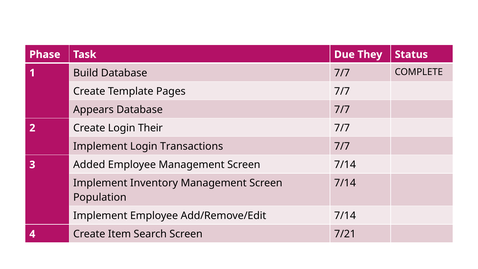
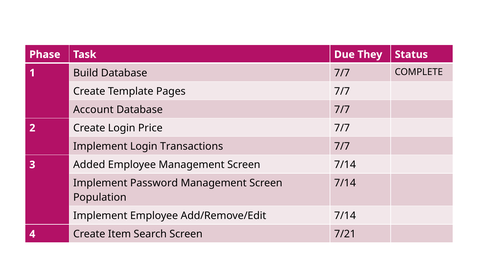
Appears: Appears -> Account (93, 110)
Their: Their -> Price (150, 128)
Inventory: Inventory -> Password (154, 183)
